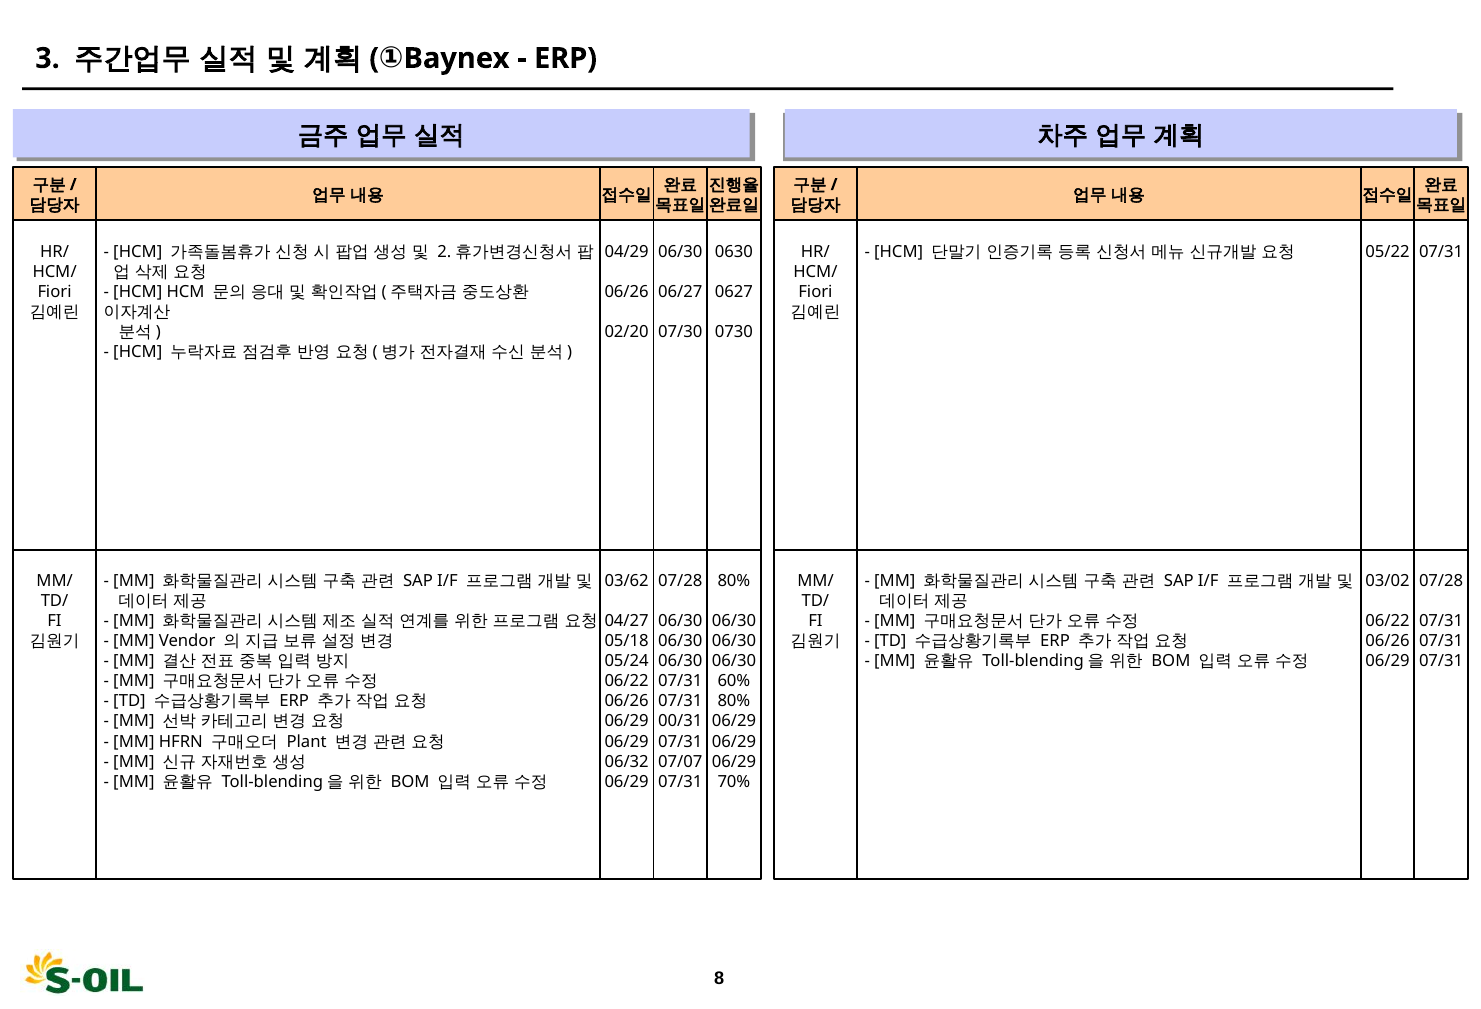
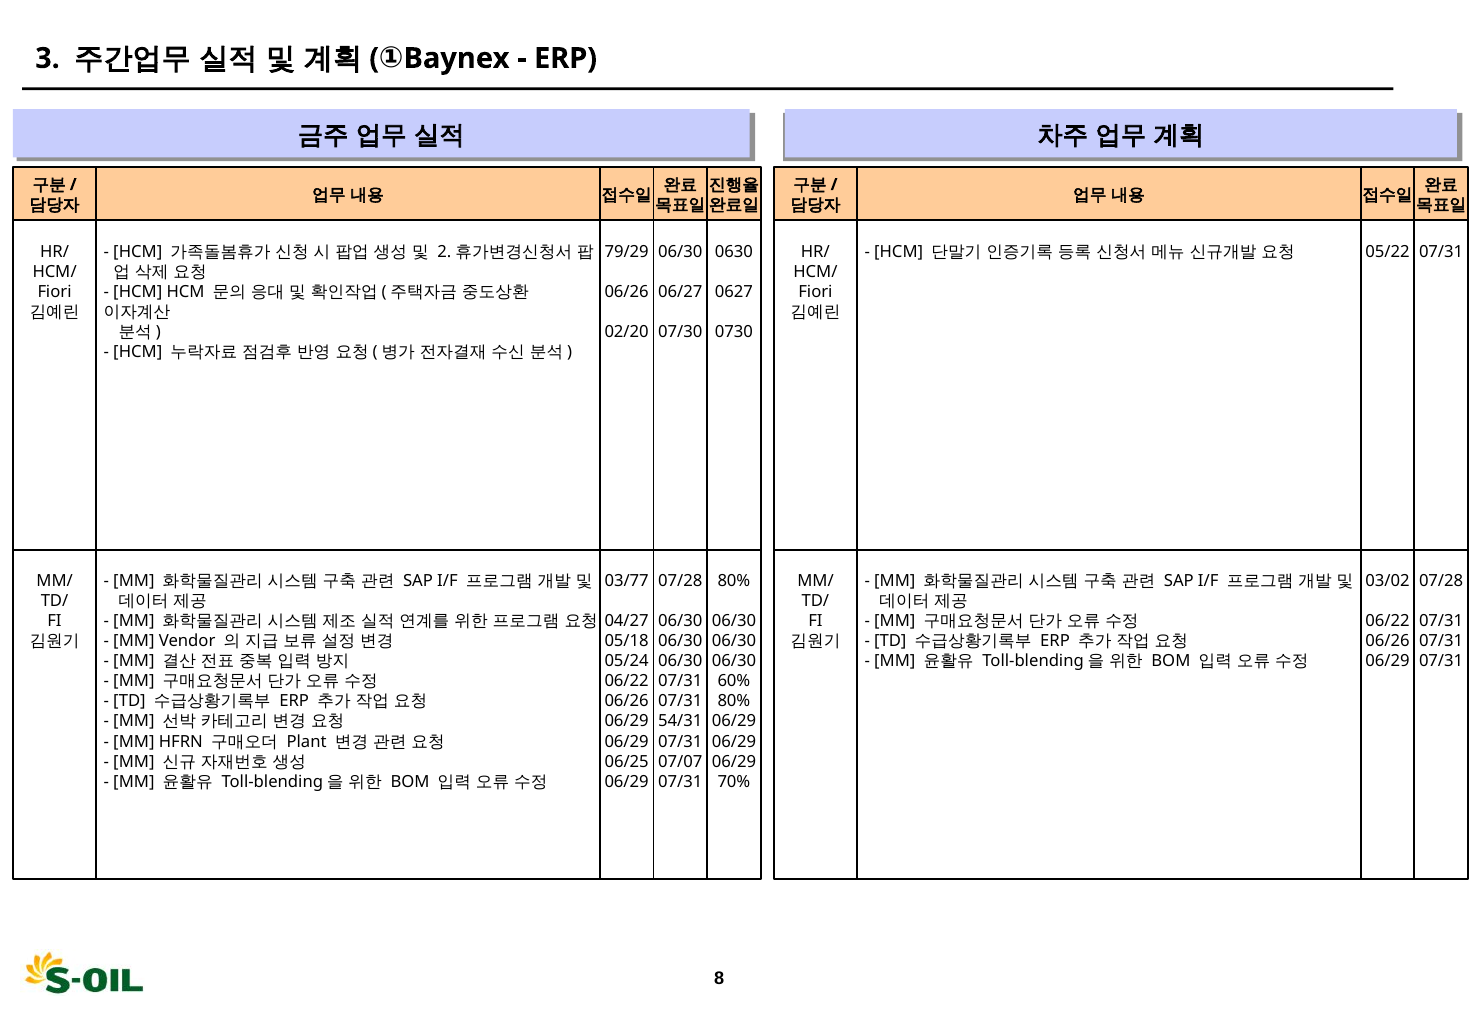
04/29: 04/29 -> 79/29 (627, 252)
03/62: 03/62 -> 03/77 (627, 581)
00/31: 00/31 -> 54/31 (680, 721)
06/32: 06/32 -> 06/25 (627, 761)
